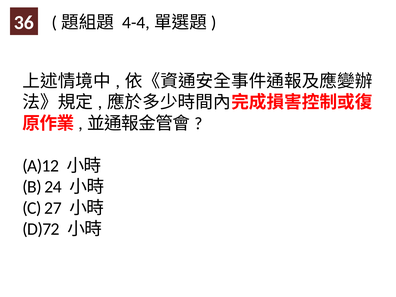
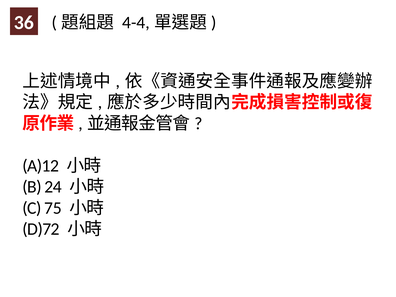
27: 27 -> 75 (53, 208)
